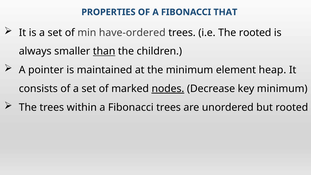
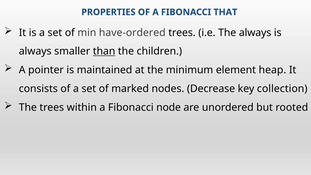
The rooted: rooted -> always (255, 33)
nodes underline: present -> none (168, 89)
key minimum: minimum -> collection (282, 89)
Fibonacci trees: trees -> node (169, 107)
